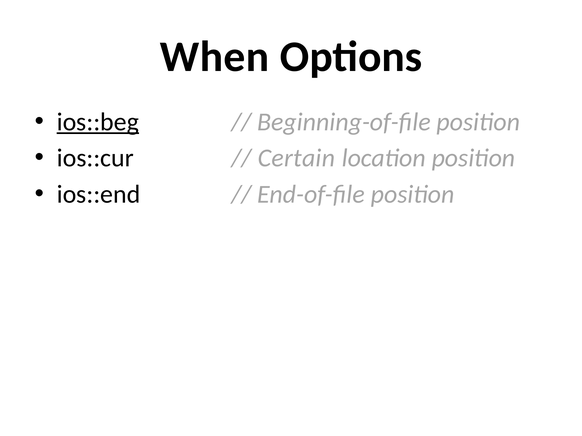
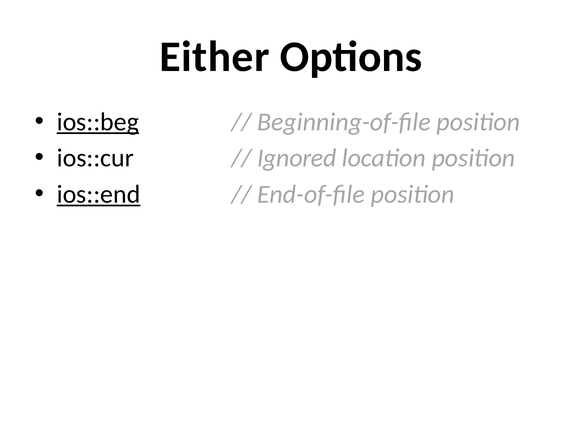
When: When -> Either (214, 57)
Certain: Certain -> Ignored (297, 158)
ios::end underline: none -> present (99, 195)
